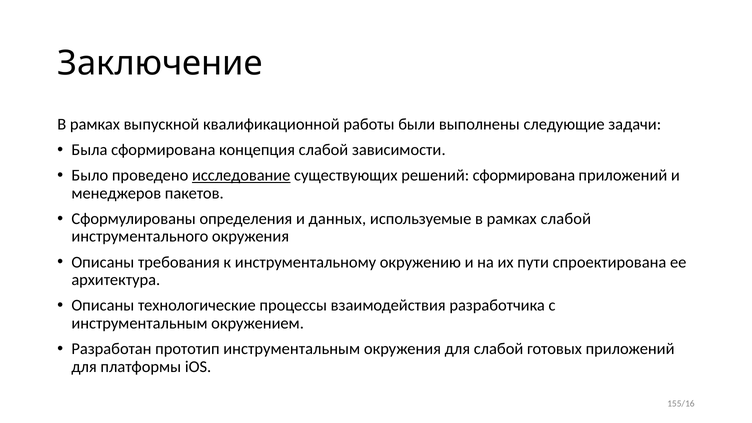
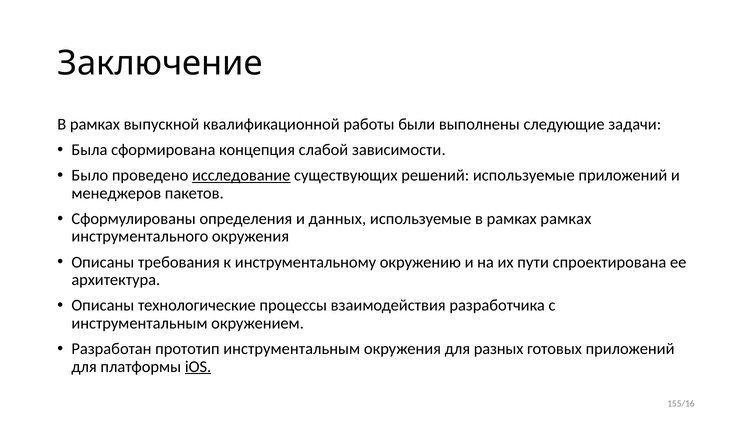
решений сформирована: сформирована -> используемые (524, 175)
рамках слабой: слабой -> рамках (566, 219)
для слабой: слабой -> разных (499, 349)
iOS underline: none -> present (198, 367)
